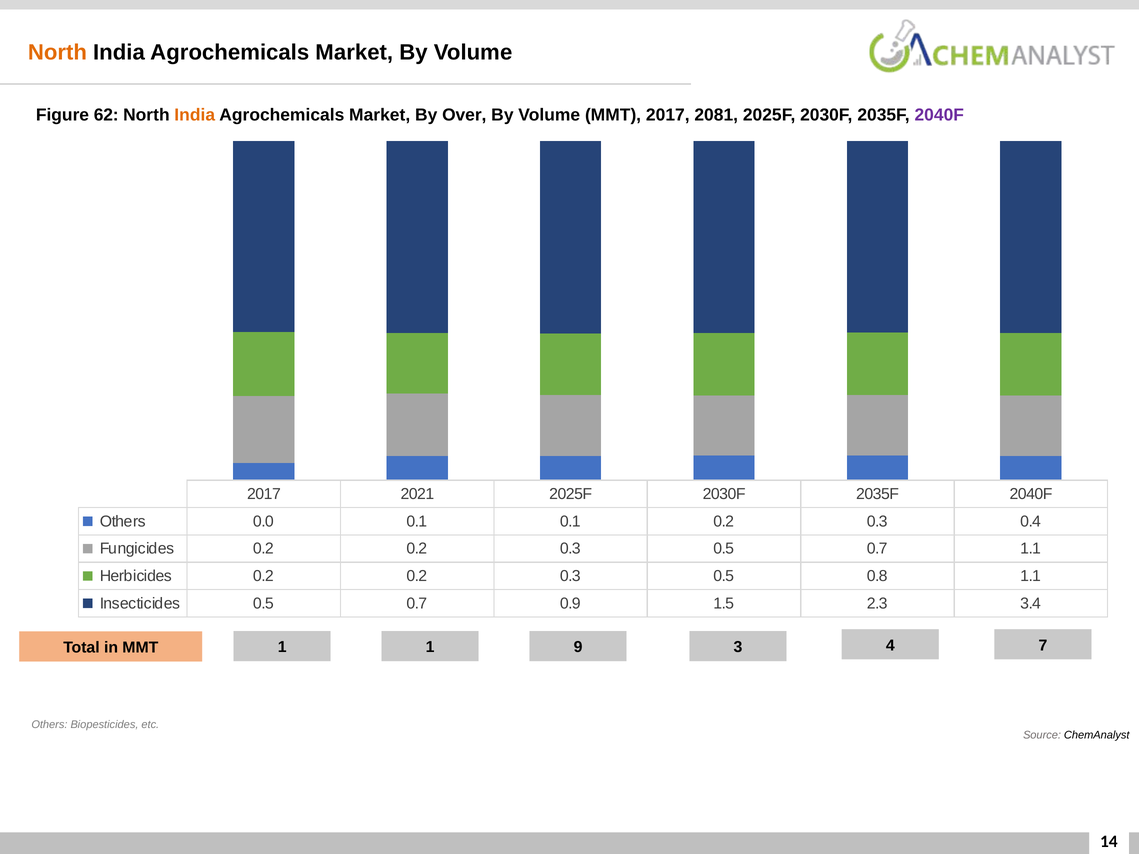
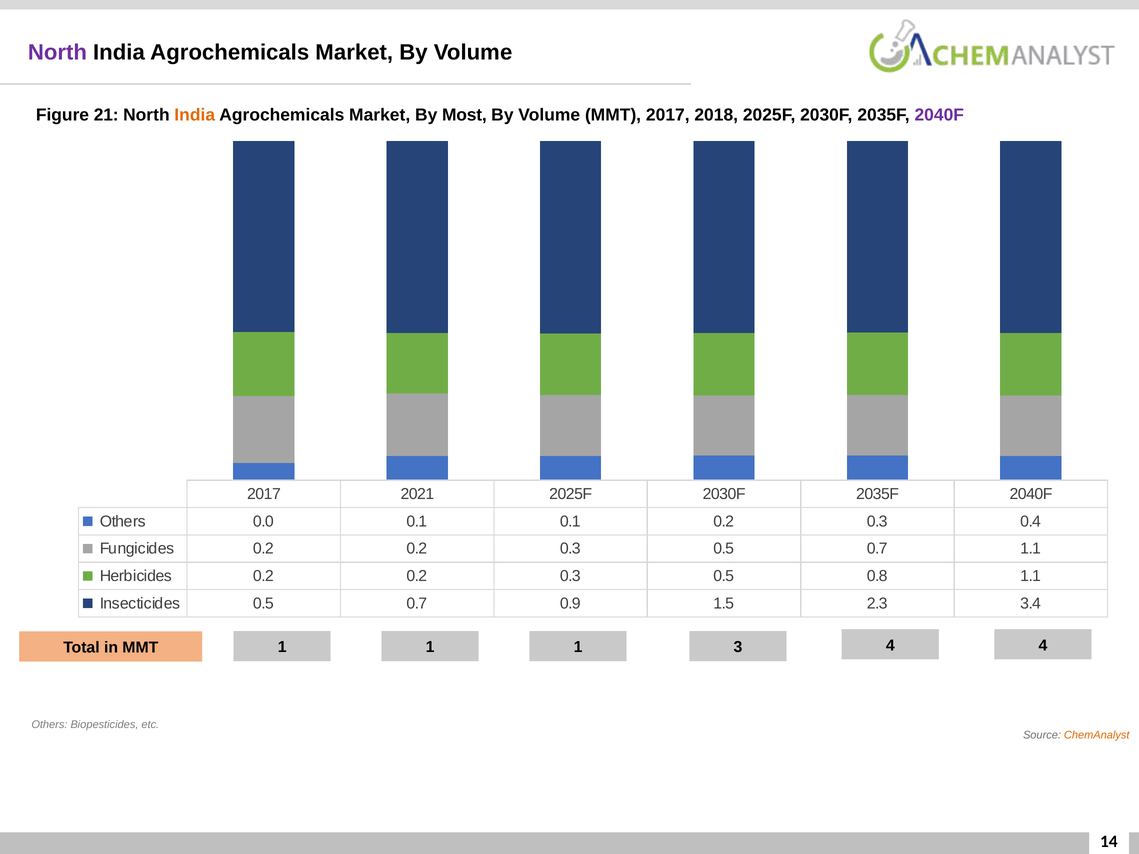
North colour: orange -> purple (57, 52)
62: 62 -> 21 (106, 115)
Over: Over -> Most (464, 115)
2081: 2081 -> 2018 (716, 115)
1 1 9: 9 -> 1 (578, 647)
4 7: 7 -> 4 (1043, 646)
ChemAnalyst colour: black -> orange (1097, 735)
